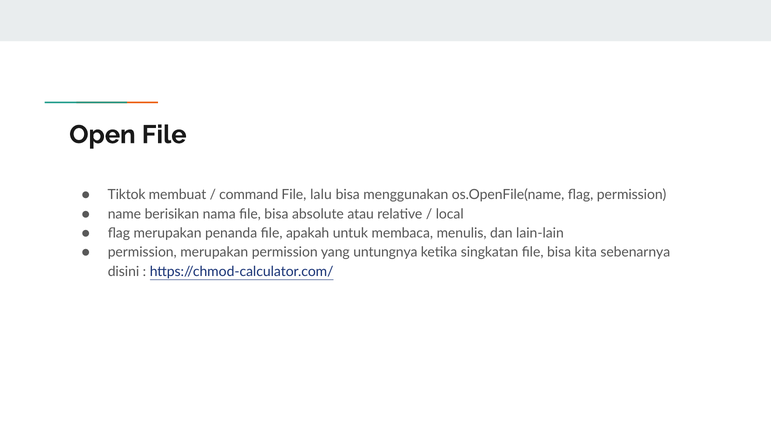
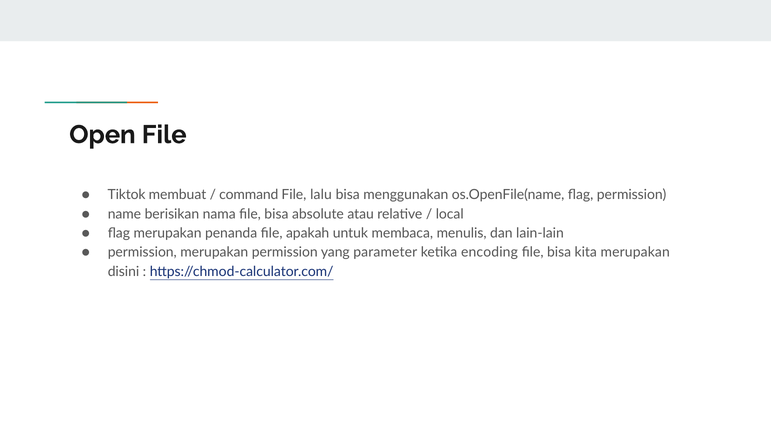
untungnya: untungnya -> parameter (385, 252)
singkatan: singkatan -> encoding (489, 252)
kita sebenarnya: sebenarnya -> merupakan (635, 252)
